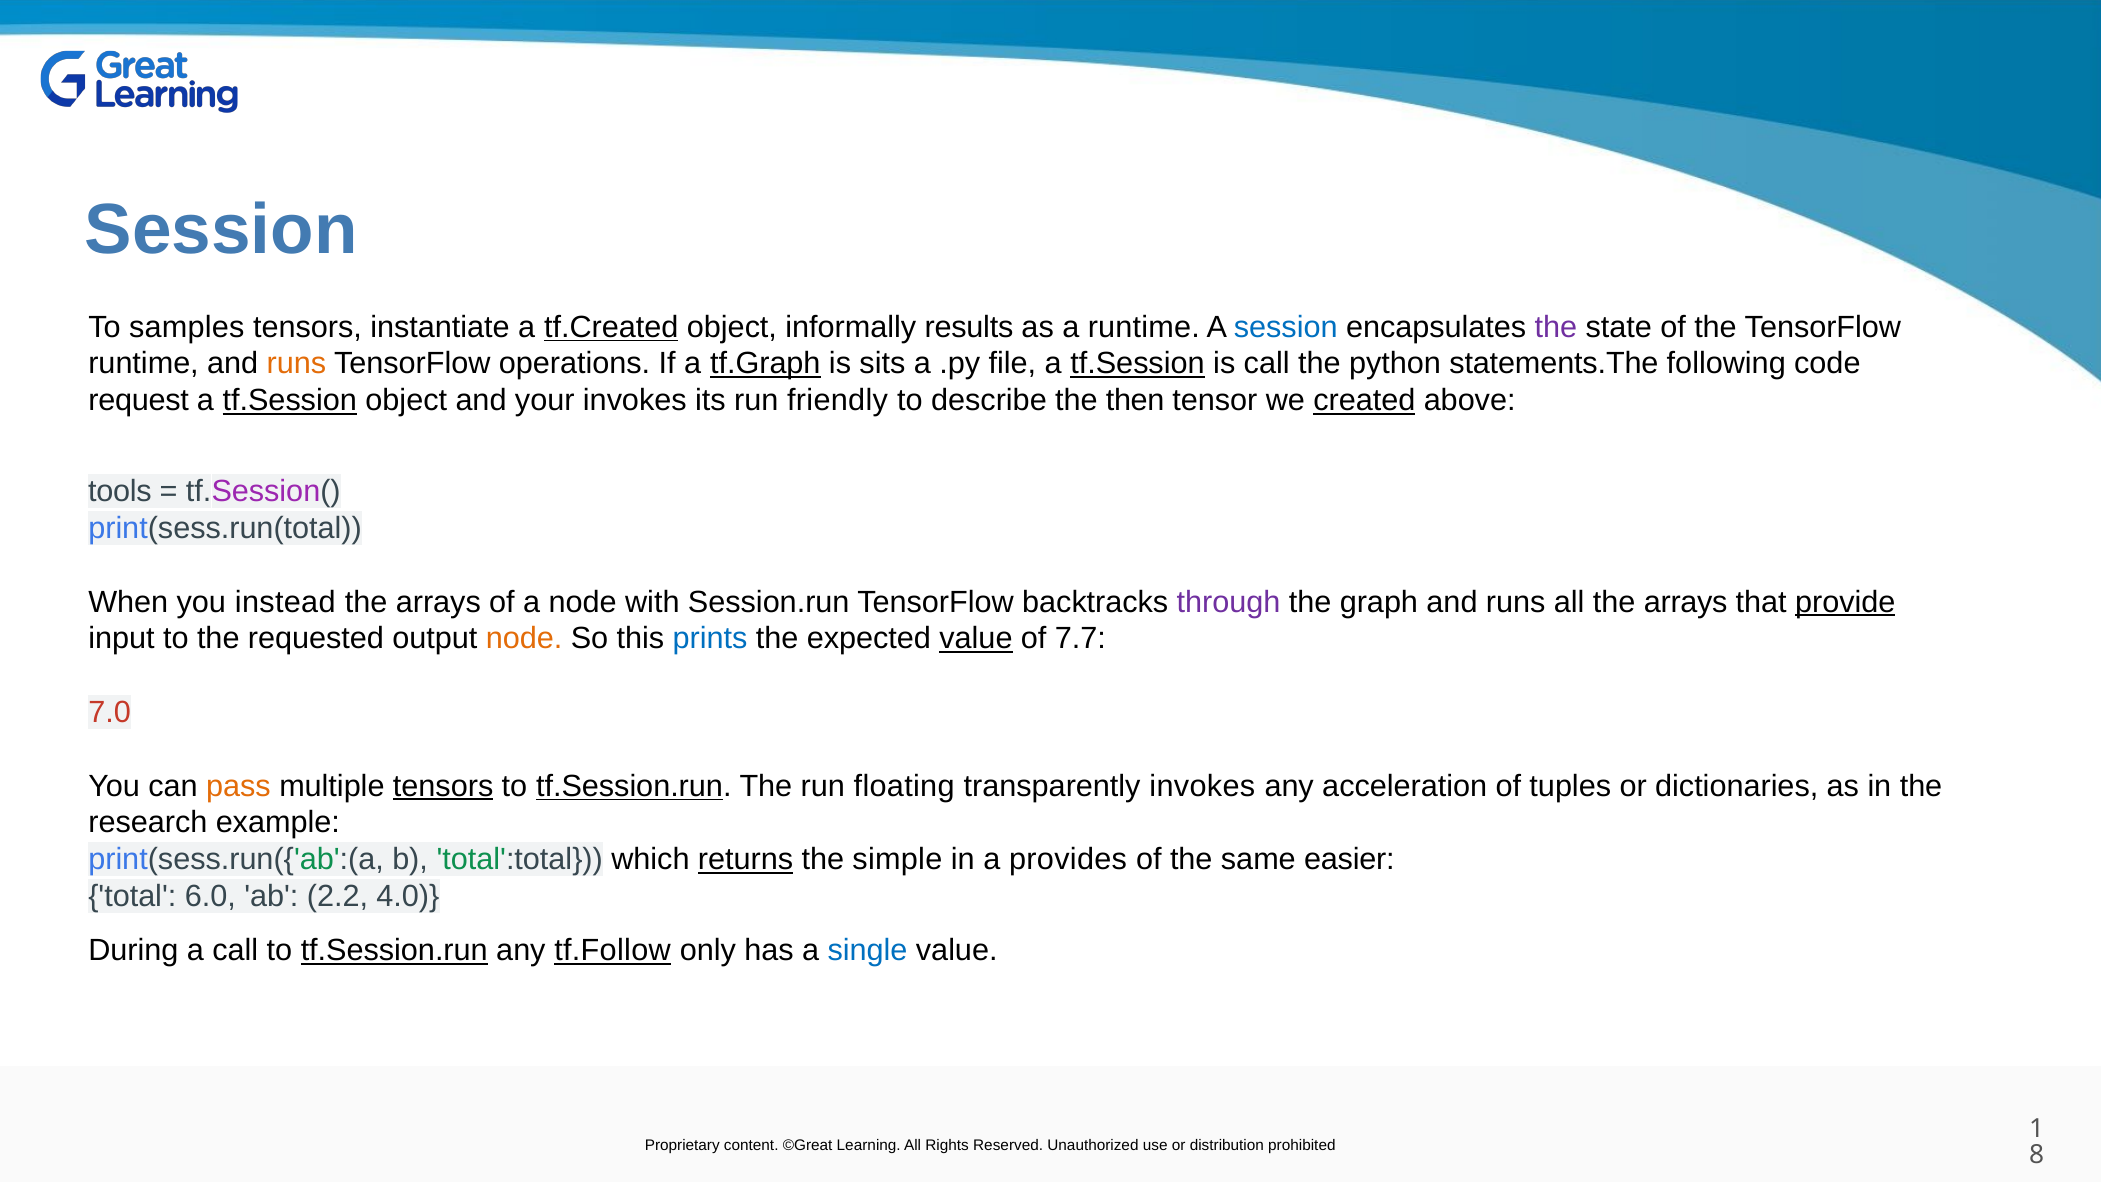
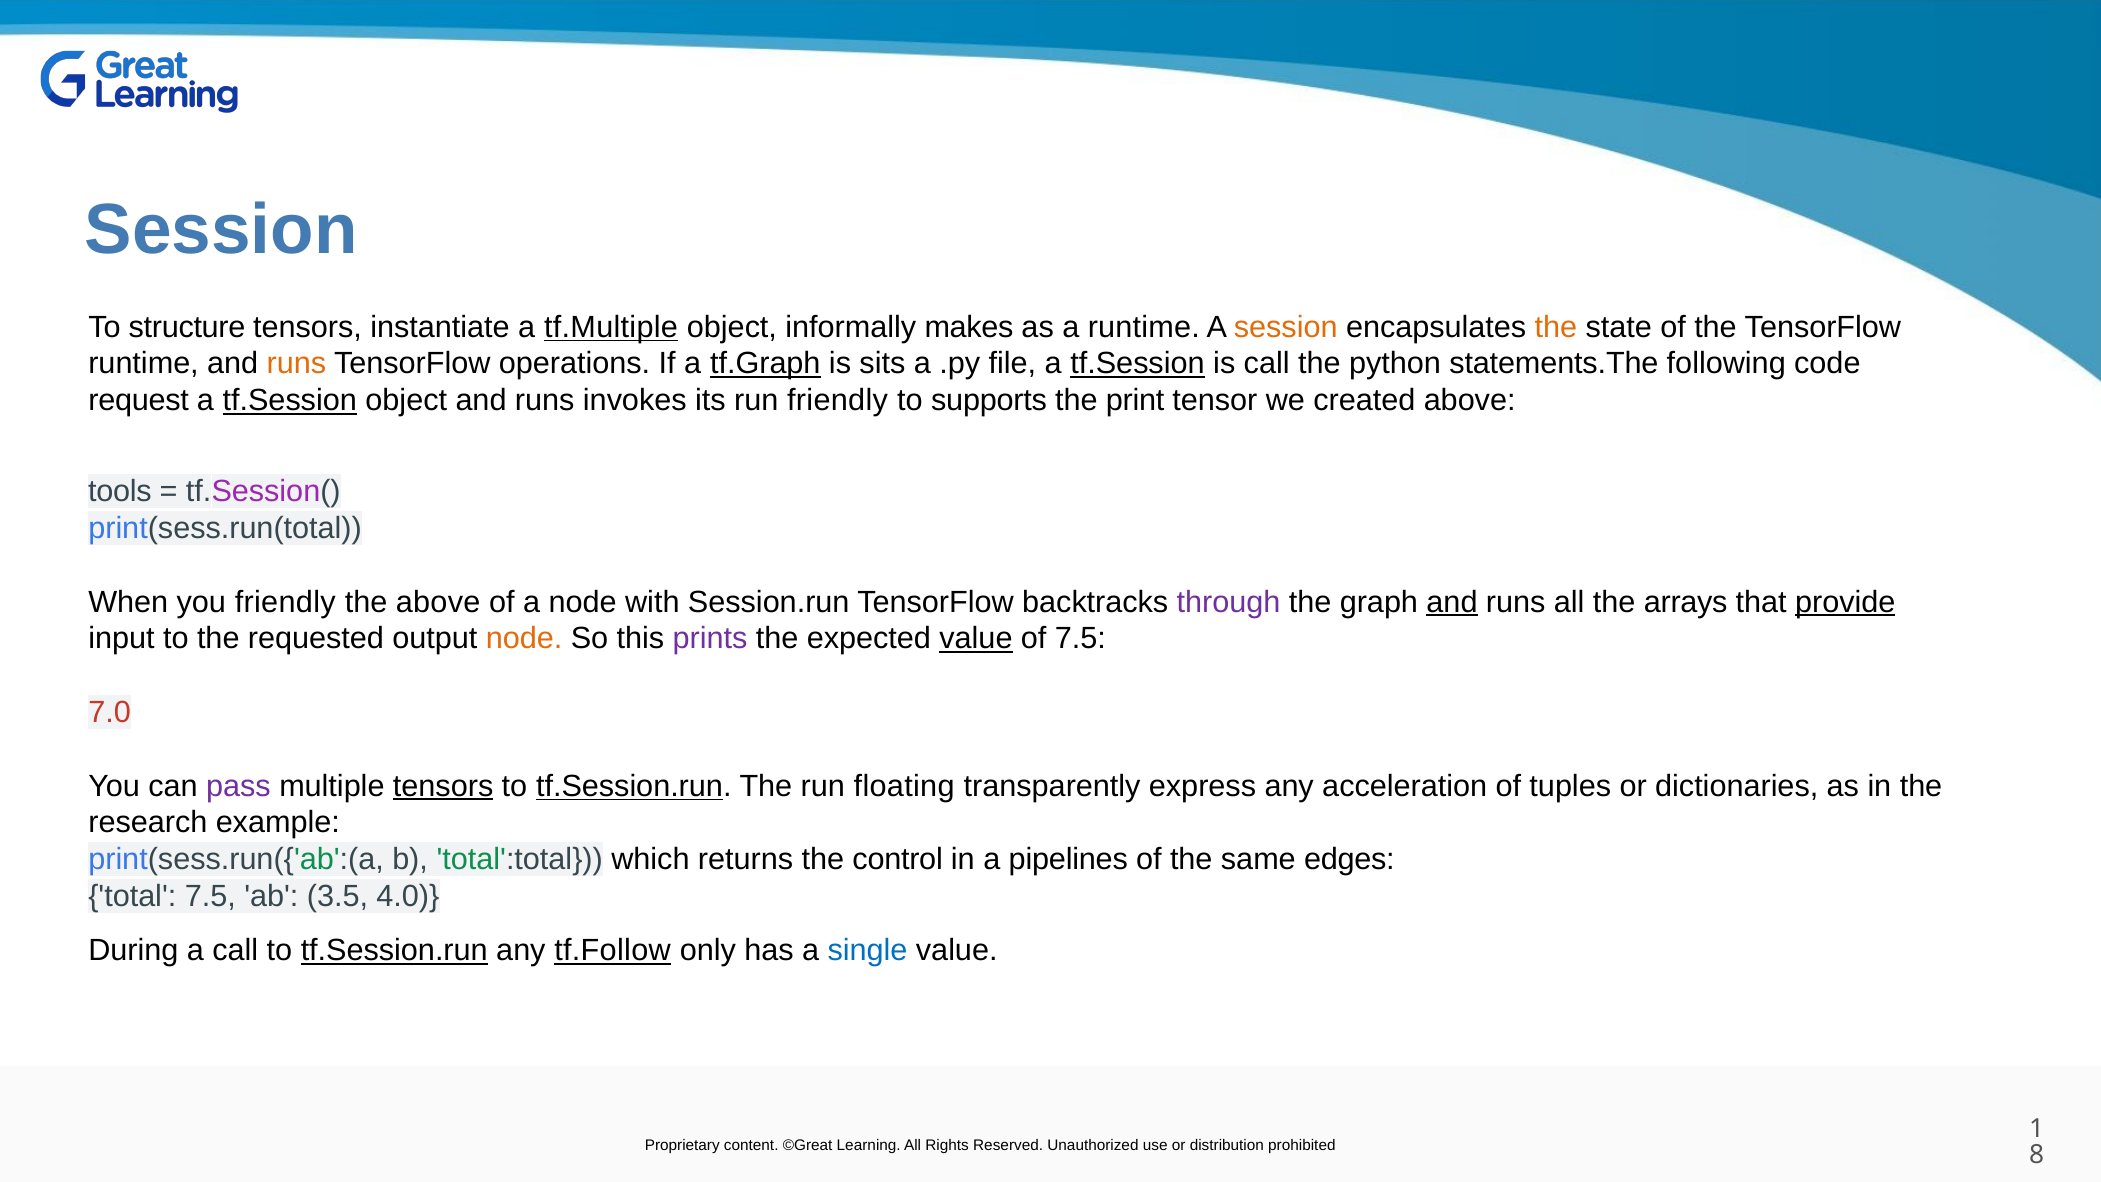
samples: samples -> structure (187, 327)
tf.Created: tf.Created -> tf.Multiple (611, 327)
results: results -> makes (969, 327)
session colour: blue -> orange (1286, 327)
the colour: purple -> orange (1556, 327)
object and your: your -> runs (545, 401)
describe: describe -> supports (989, 401)
then: then -> print (1135, 401)
created underline: present -> none (1364, 401)
you instead: instead -> friendly (285, 602)
arrays: arrays -> above (438, 602)
and underline: none -> present (1452, 602)
prints colour: blue -> purple (710, 639)
of 7.7: 7.7 -> 7.5 (1080, 639)
pass colour: orange -> purple (239, 786)
transparently invokes: invokes -> express (1203, 786)
returns underline: present -> none (746, 860)
simple: simple -> control (898, 860)
provides: provides -> pipelines (1068, 860)
easier: easier -> edges (1349, 860)
total 6.0: 6.0 -> 7.5 (210, 896)
2.2: 2.2 -> 3.5 (337, 896)
